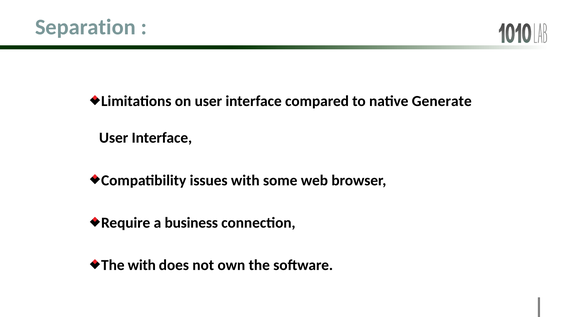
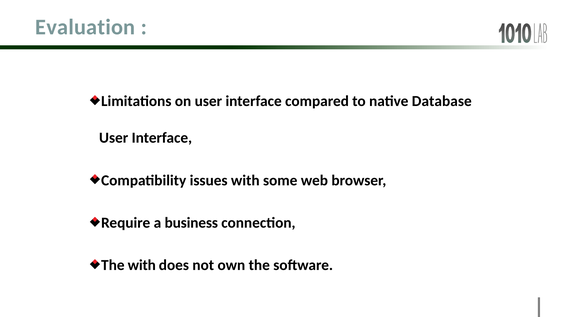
Separation: Separation -> Evaluation (85, 27)
Generate: Generate -> Database (442, 101)
